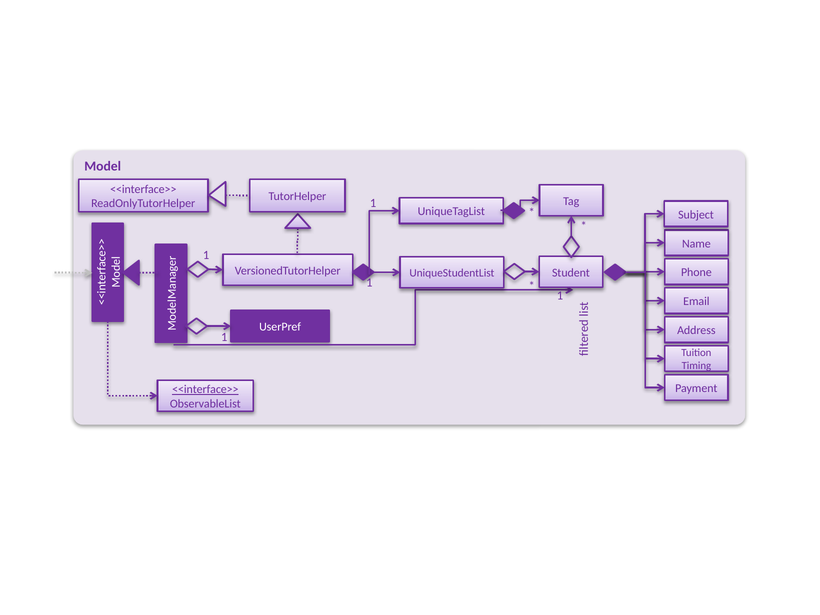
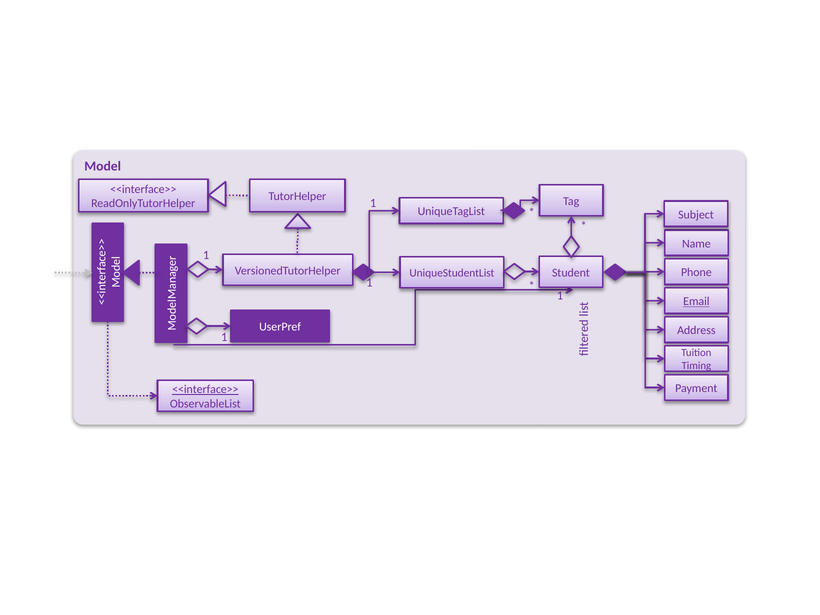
Email underline: none -> present (696, 301)
